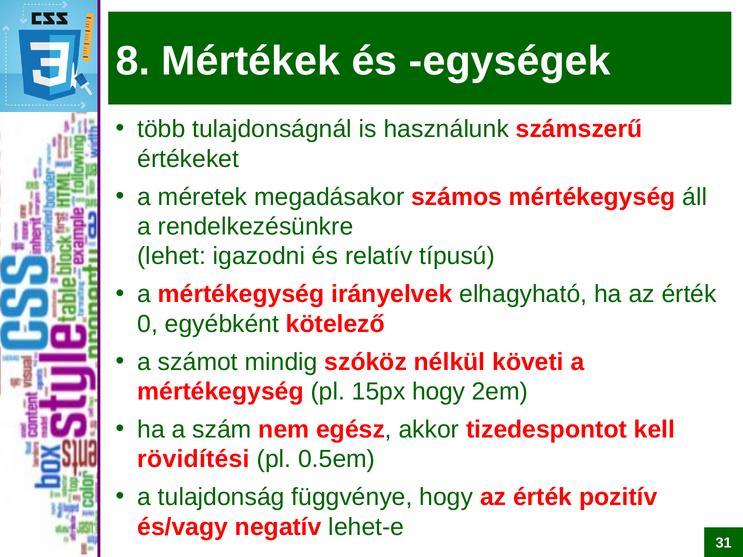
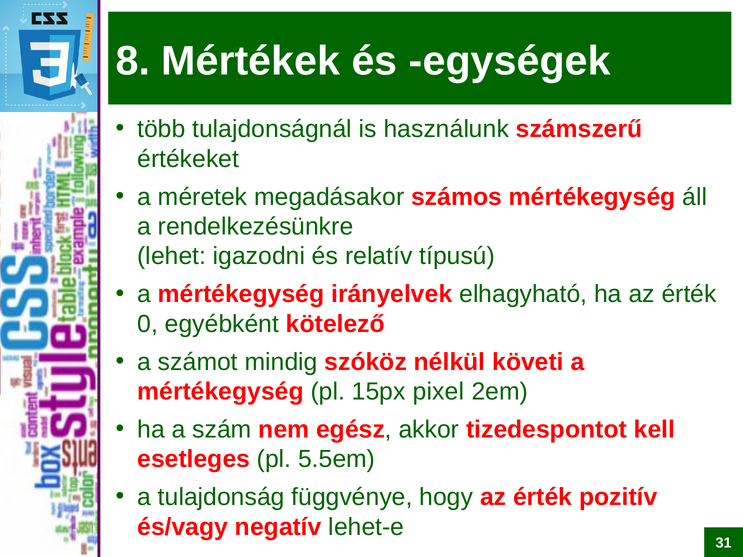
15px hogy: hogy -> pixel (439, 392)
rövidítési: rövidítési -> esetleges (194, 459)
0.5em: 0.5em -> 5.5em (337, 459)
